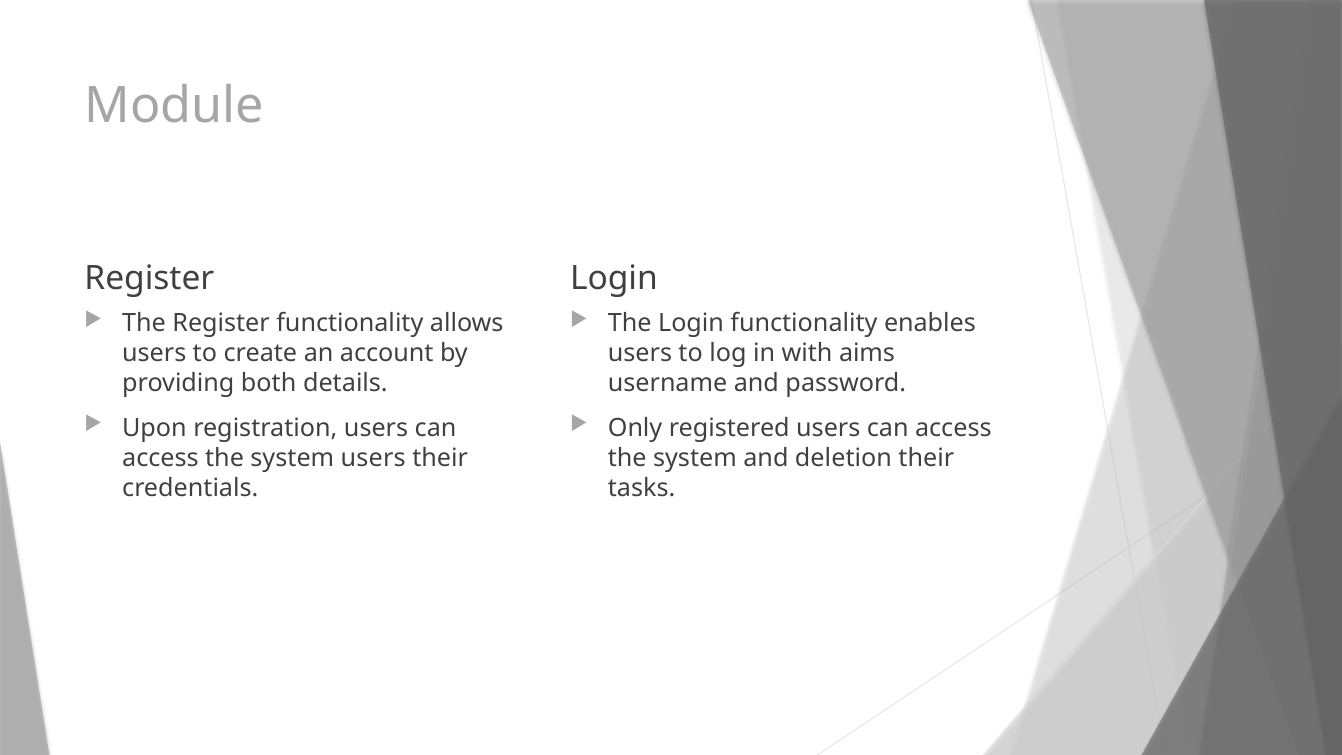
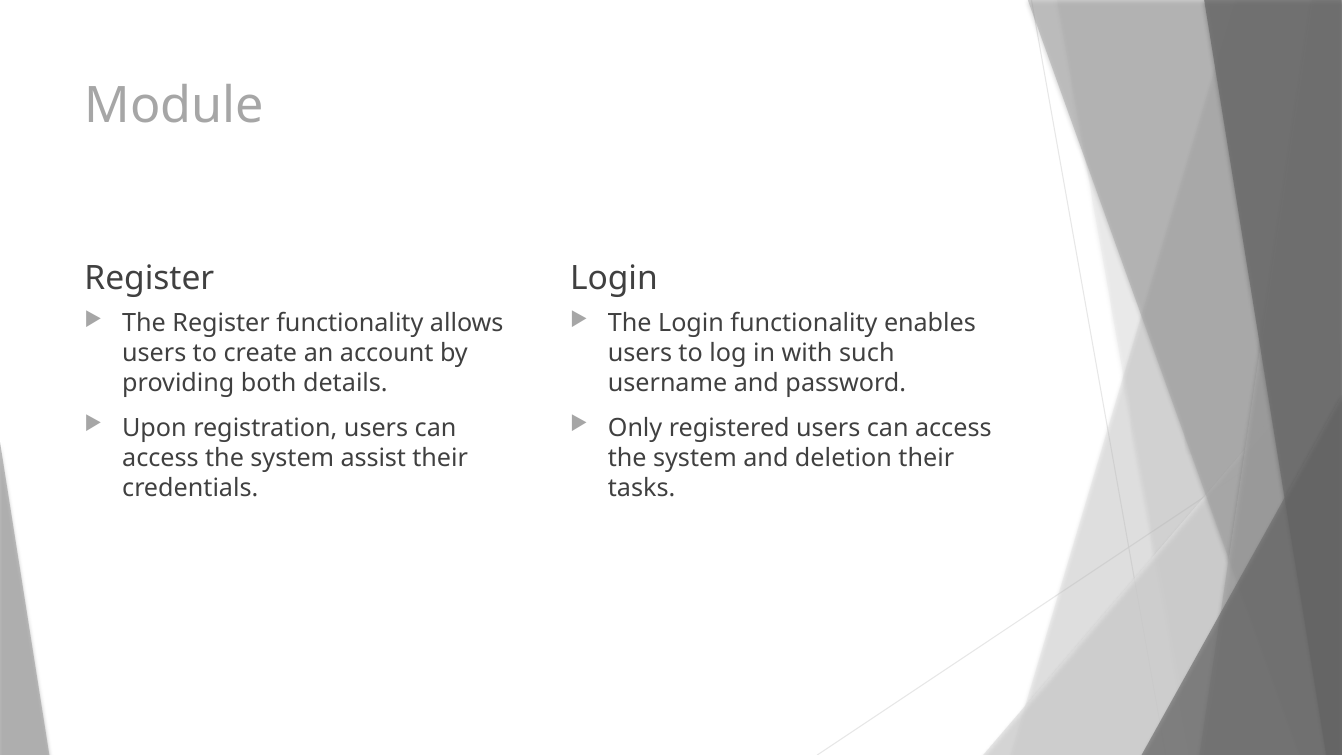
aims: aims -> such (867, 353)
system users: users -> assist (373, 458)
